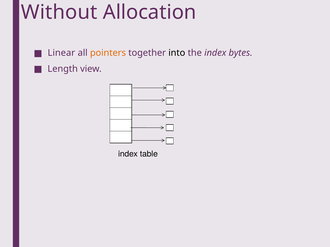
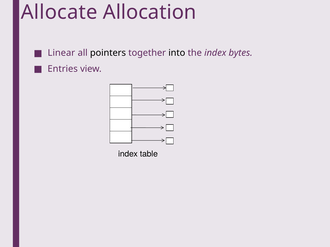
Without: Without -> Allocate (59, 12)
pointers colour: orange -> black (108, 53)
Length: Length -> Entries (63, 69)
